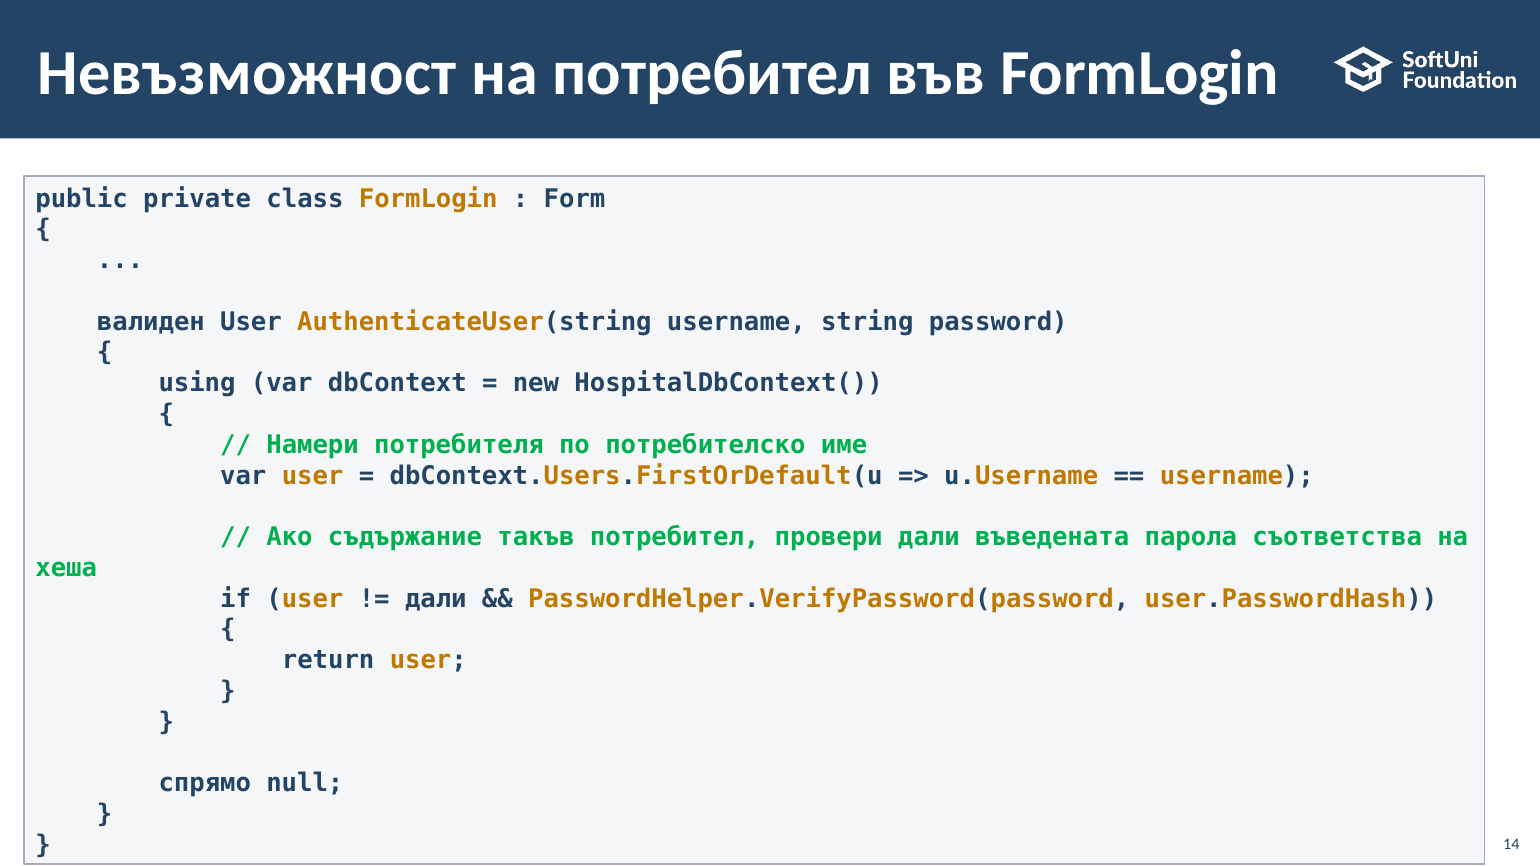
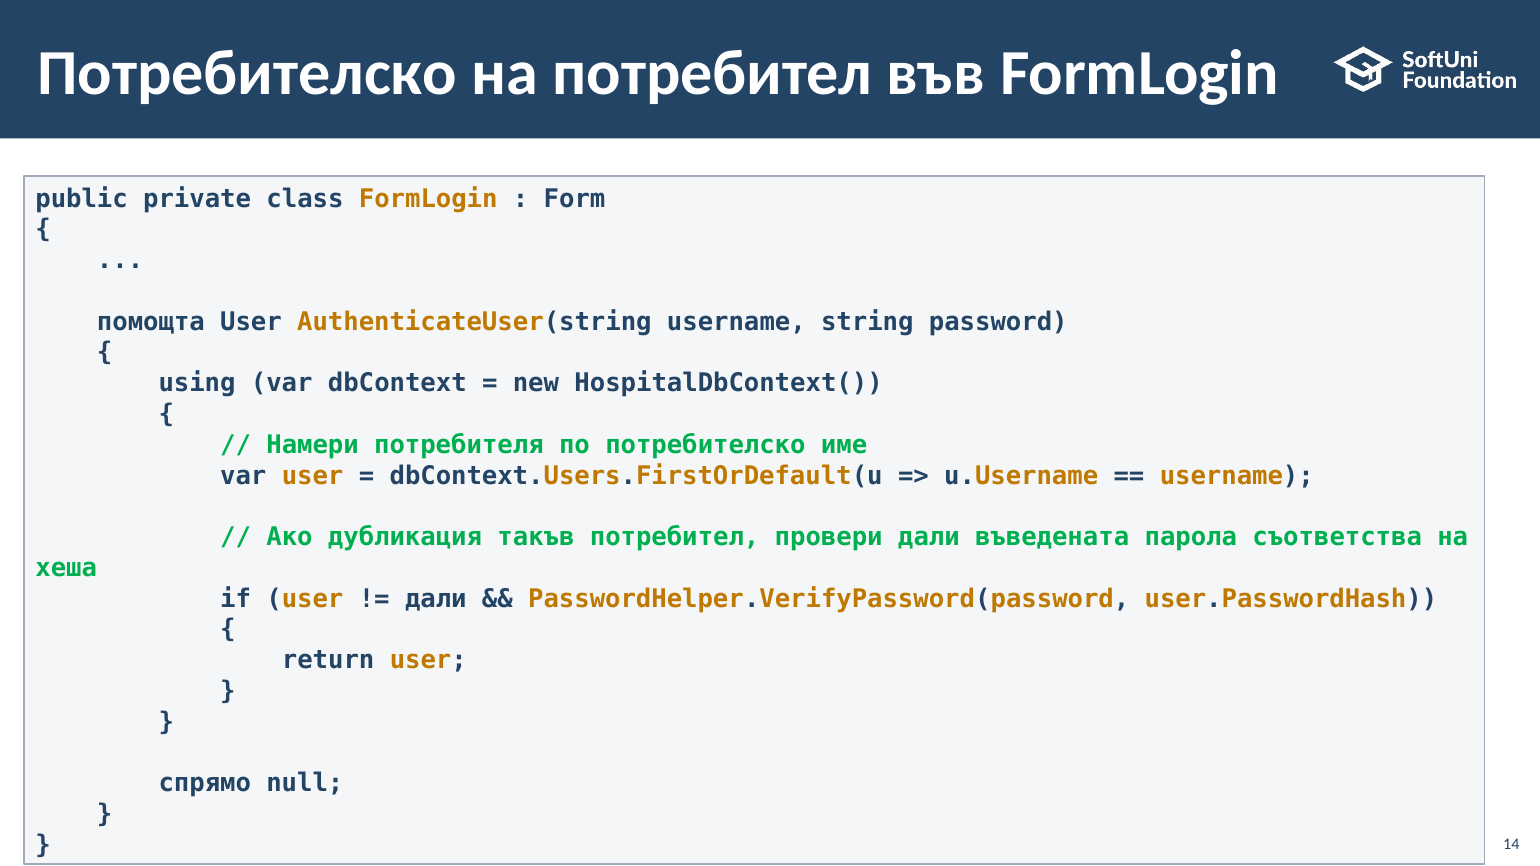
Невъзможност: Невъзможност -> Потребителско (247, 73)
валиден: валиден -> помощта (151, 322)
съдържание: съдържание -> дубликация (405, 537)
